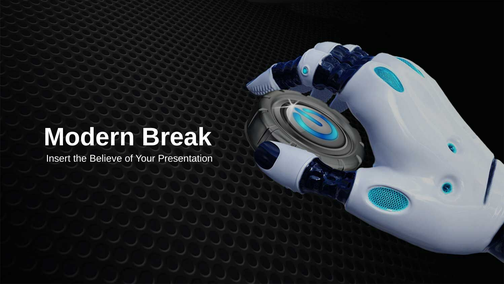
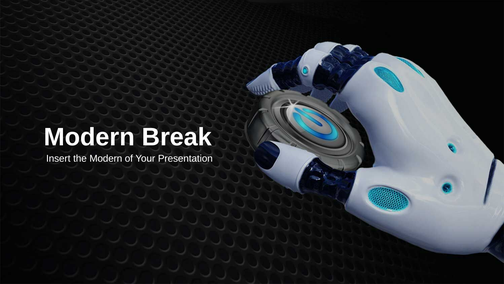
the Believe: Believe -> Modern (106, 158)
